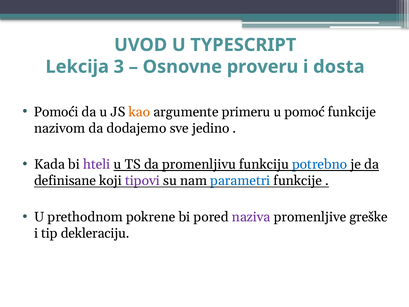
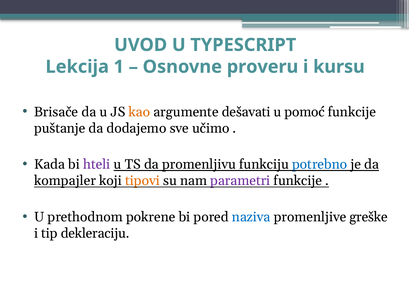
3: 3 -> 1 (119, 67)
dosta: dosta -> kursu (339, 67)
Pomoći: Pomoći -> Brisače (56, 112)
primeru: primeru -> dešavati (246, 112)
nazivom: nazivom -> puštanje (60, 128)
jedino: jedino -> učimo (211, 128)
definisane: definisane -> kompajler (65, 181)
tipovi colour: purple -> orange (142, 181)
parametri colour: blue -> purple (240, 181)
naziva colour: purple -> blue (251, 217)
